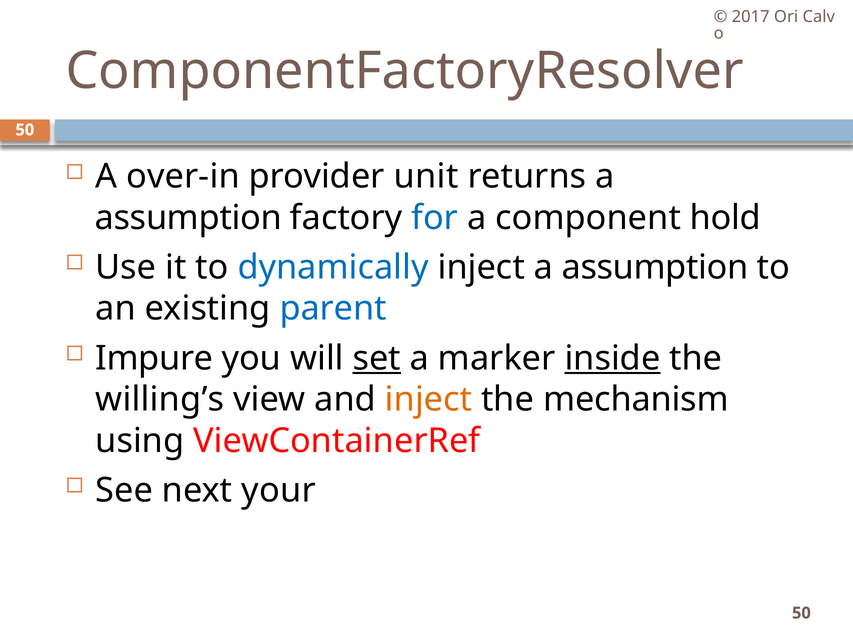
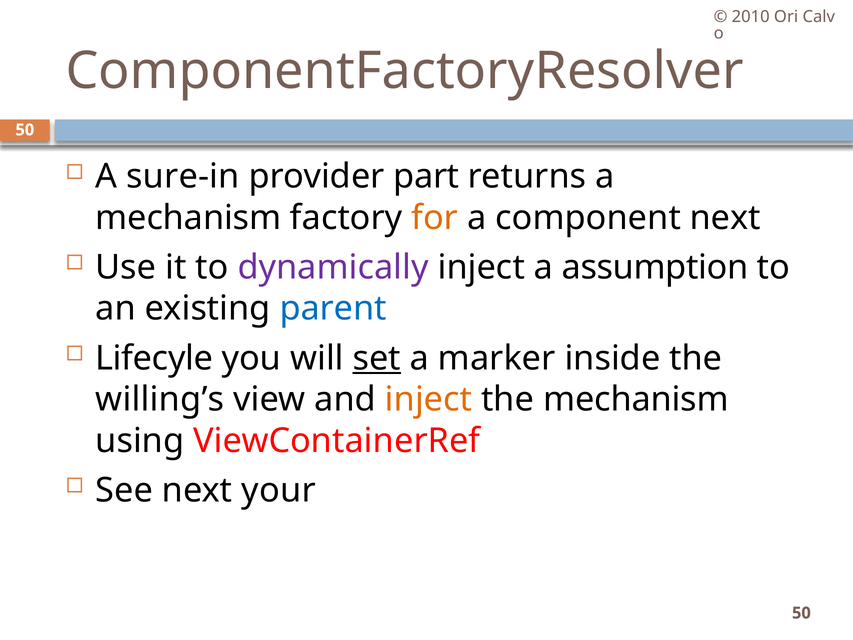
2017: 2017 -> 2010 (751, 17)
over-in: over-in -> sure-in (183, 176)
unit: unit -> part (426, 176)
assumption: assumption -> mechanism (188, 218)
for colour: blue -> orange (435, 218)
component hold: hold -> next (725, 218)
dynamically colour: blue -> purple (333, 267)
Impure: Impure -> Lifecyle (154, 358)
inside underline: present -> none (612, 358)
